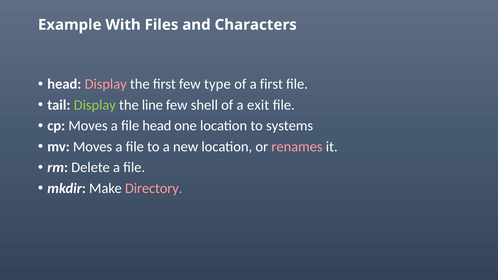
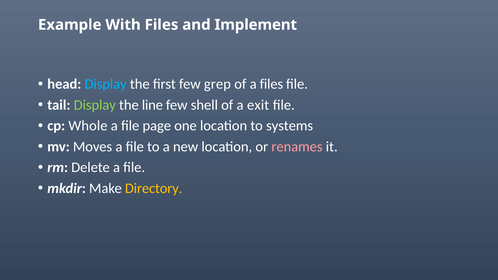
Characters: Characters -> Implement (256, 25)
Display colour: pink -> light blue (106, 84)
type: type -> grep (217, 84)
a first: first -> files (271, 84)
cp Moves: Moves -> Whole (88, 126)
file head: head -> page (157, 126)
Directory colour: pink -> yellow (154, 188)
